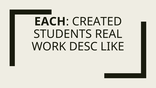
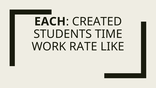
REAL: REAL -> TIME (109, 34)
DESC: DESC -> RATE (83, 46)
